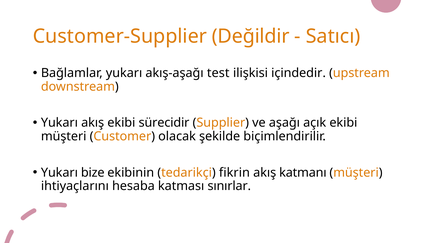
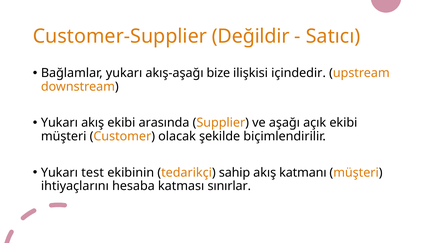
test: test -> bize (218, 73)
sürecidir: sürecidir -> arasında (164, 122)
bize: bize -> test (93, 172)
fikrin: fikrin -> sahip (235, 172)
